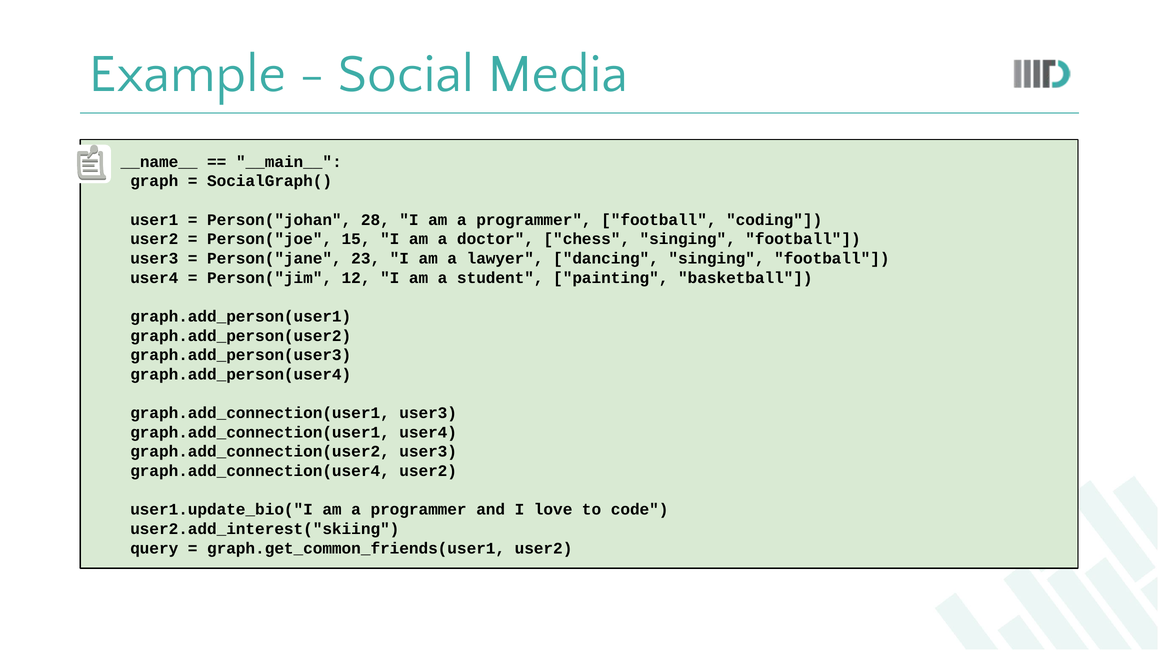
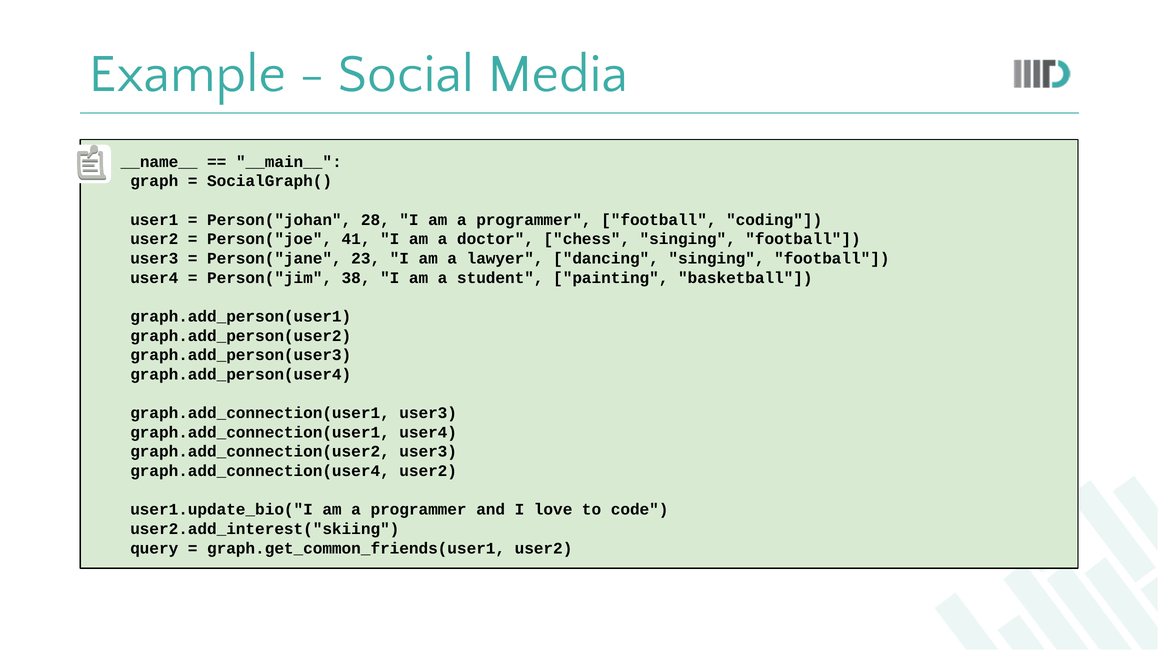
15: 15 -> 41 (356, 239)
12: 12 -> 38 (356, 278)
